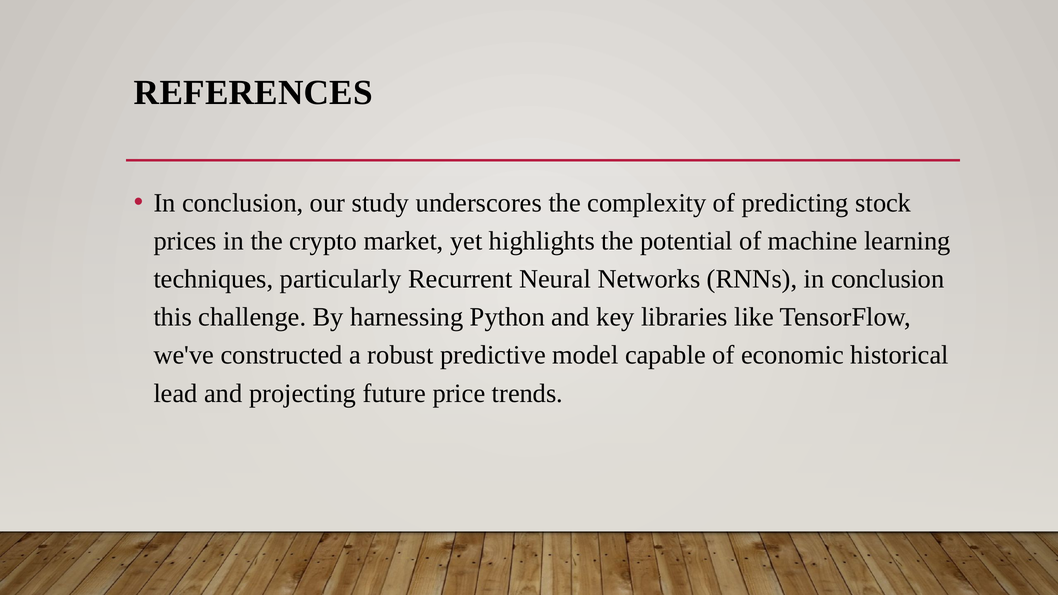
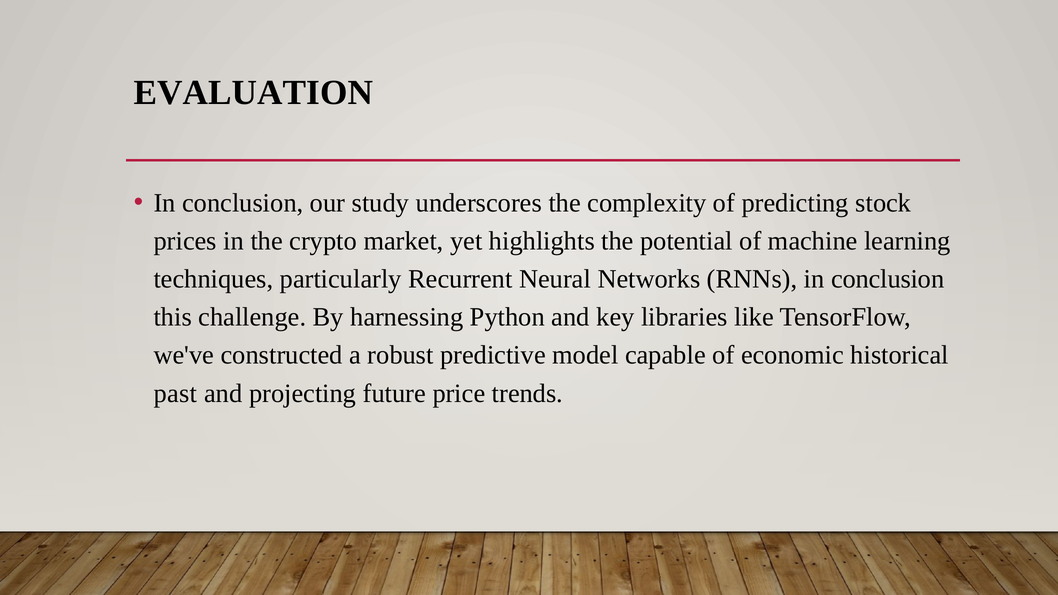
REFERENCES: REFERENCES -> EVALUATION (253, 93)
lead: lead -> past (176, 393)
